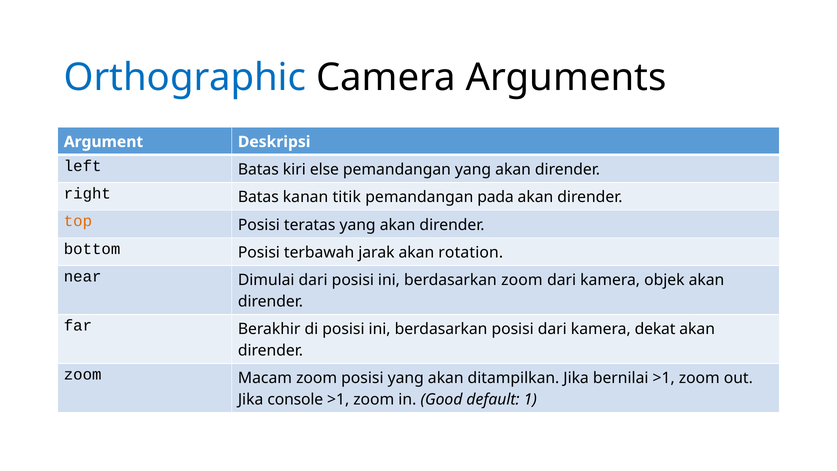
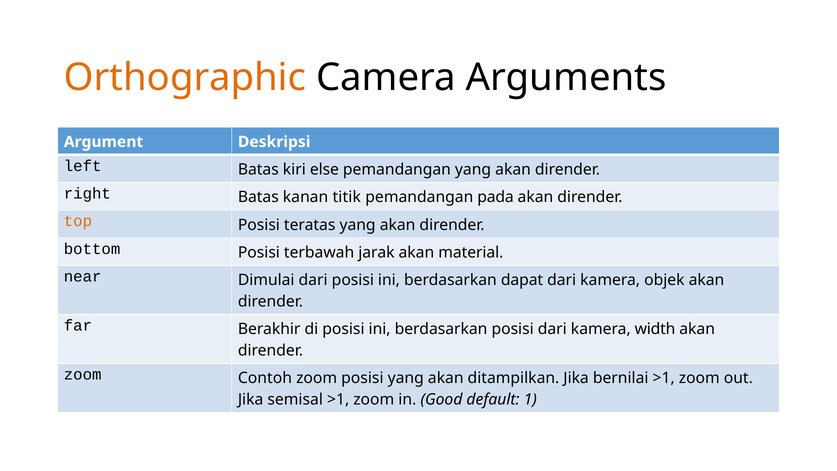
Orthographic colour: blue -> orange (185, 77)
rotation: rotation -> material (471, 252)
berdasarkan zoom: zoom -> dapat (522, 280)
dekat: dekat -> width (655, 329)
Macam: Macam -> Contoh (265, 378)
console: console -> semisal (295, 399)
